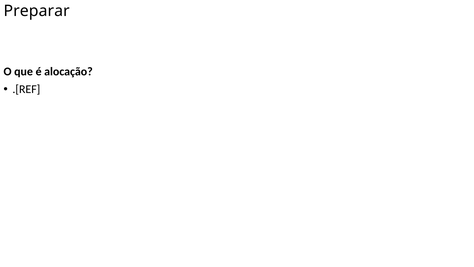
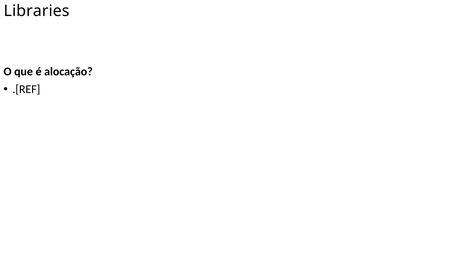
Preparar: Preparar -> Libraries (37, 11)
